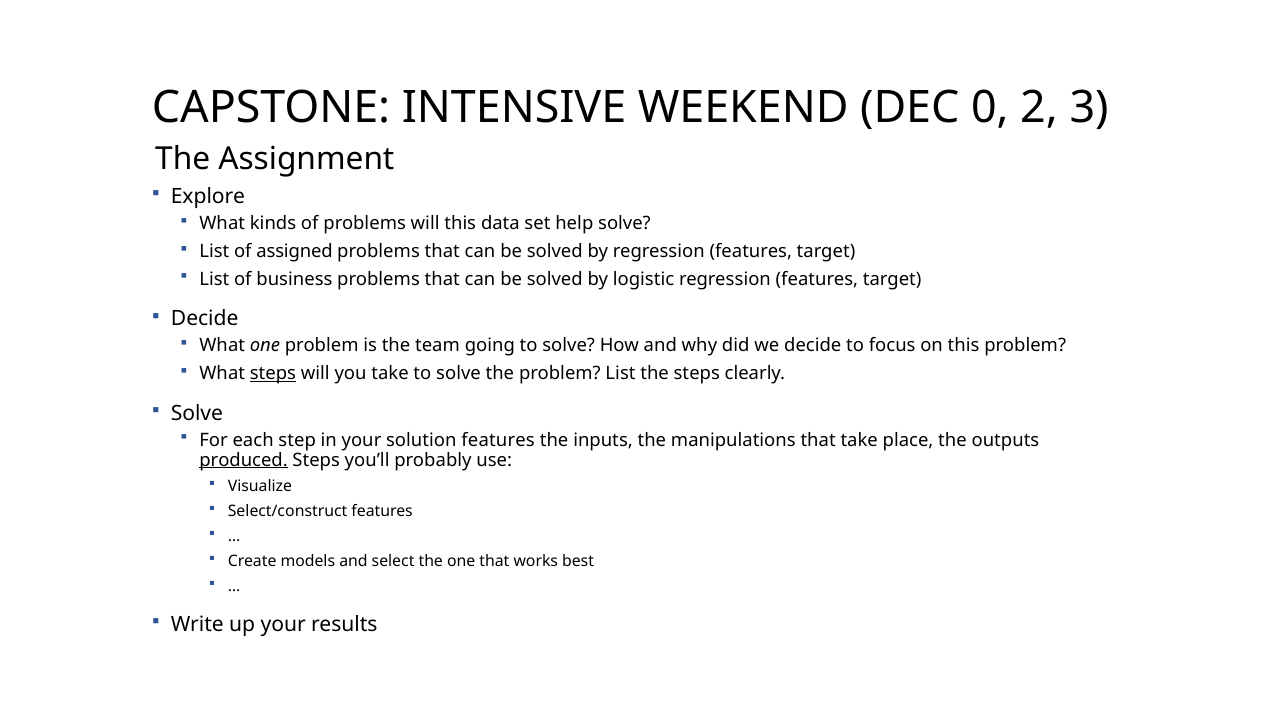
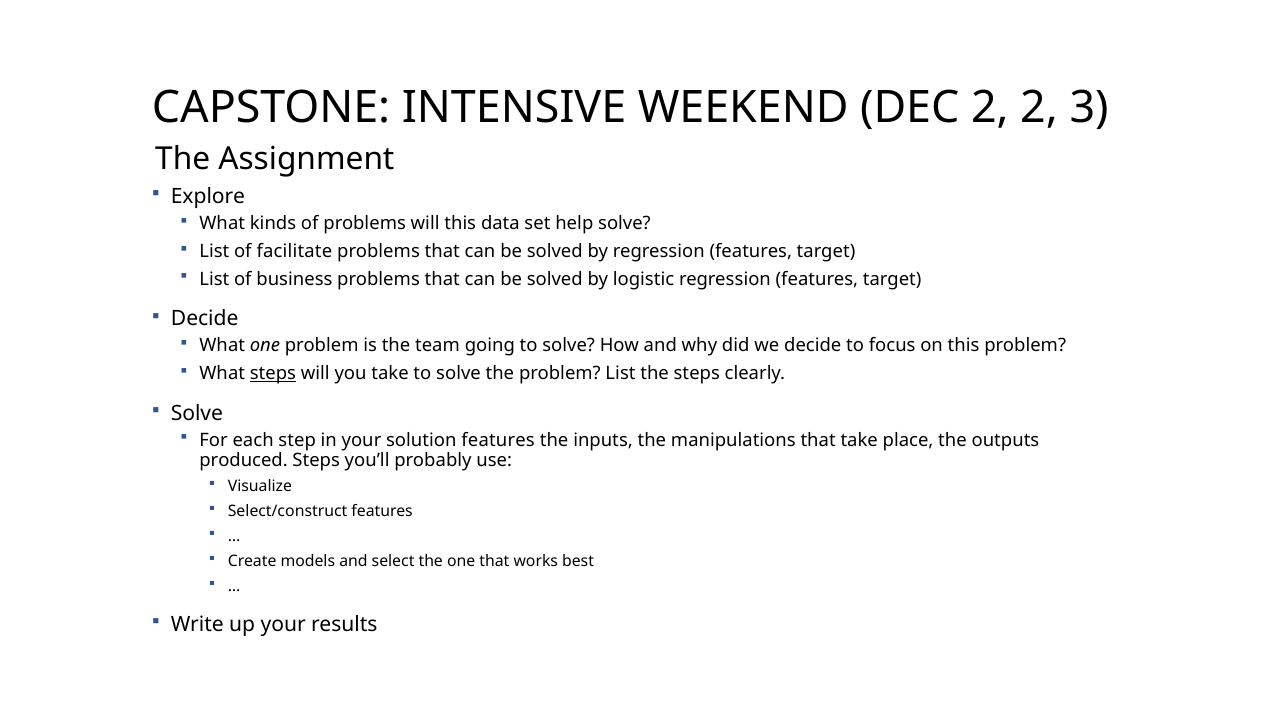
DEC 0: 0 -> 2 (990, 108)
assigned: assigned -> facilitate (294, 251)
produced underline: present -> none (244, 460)
